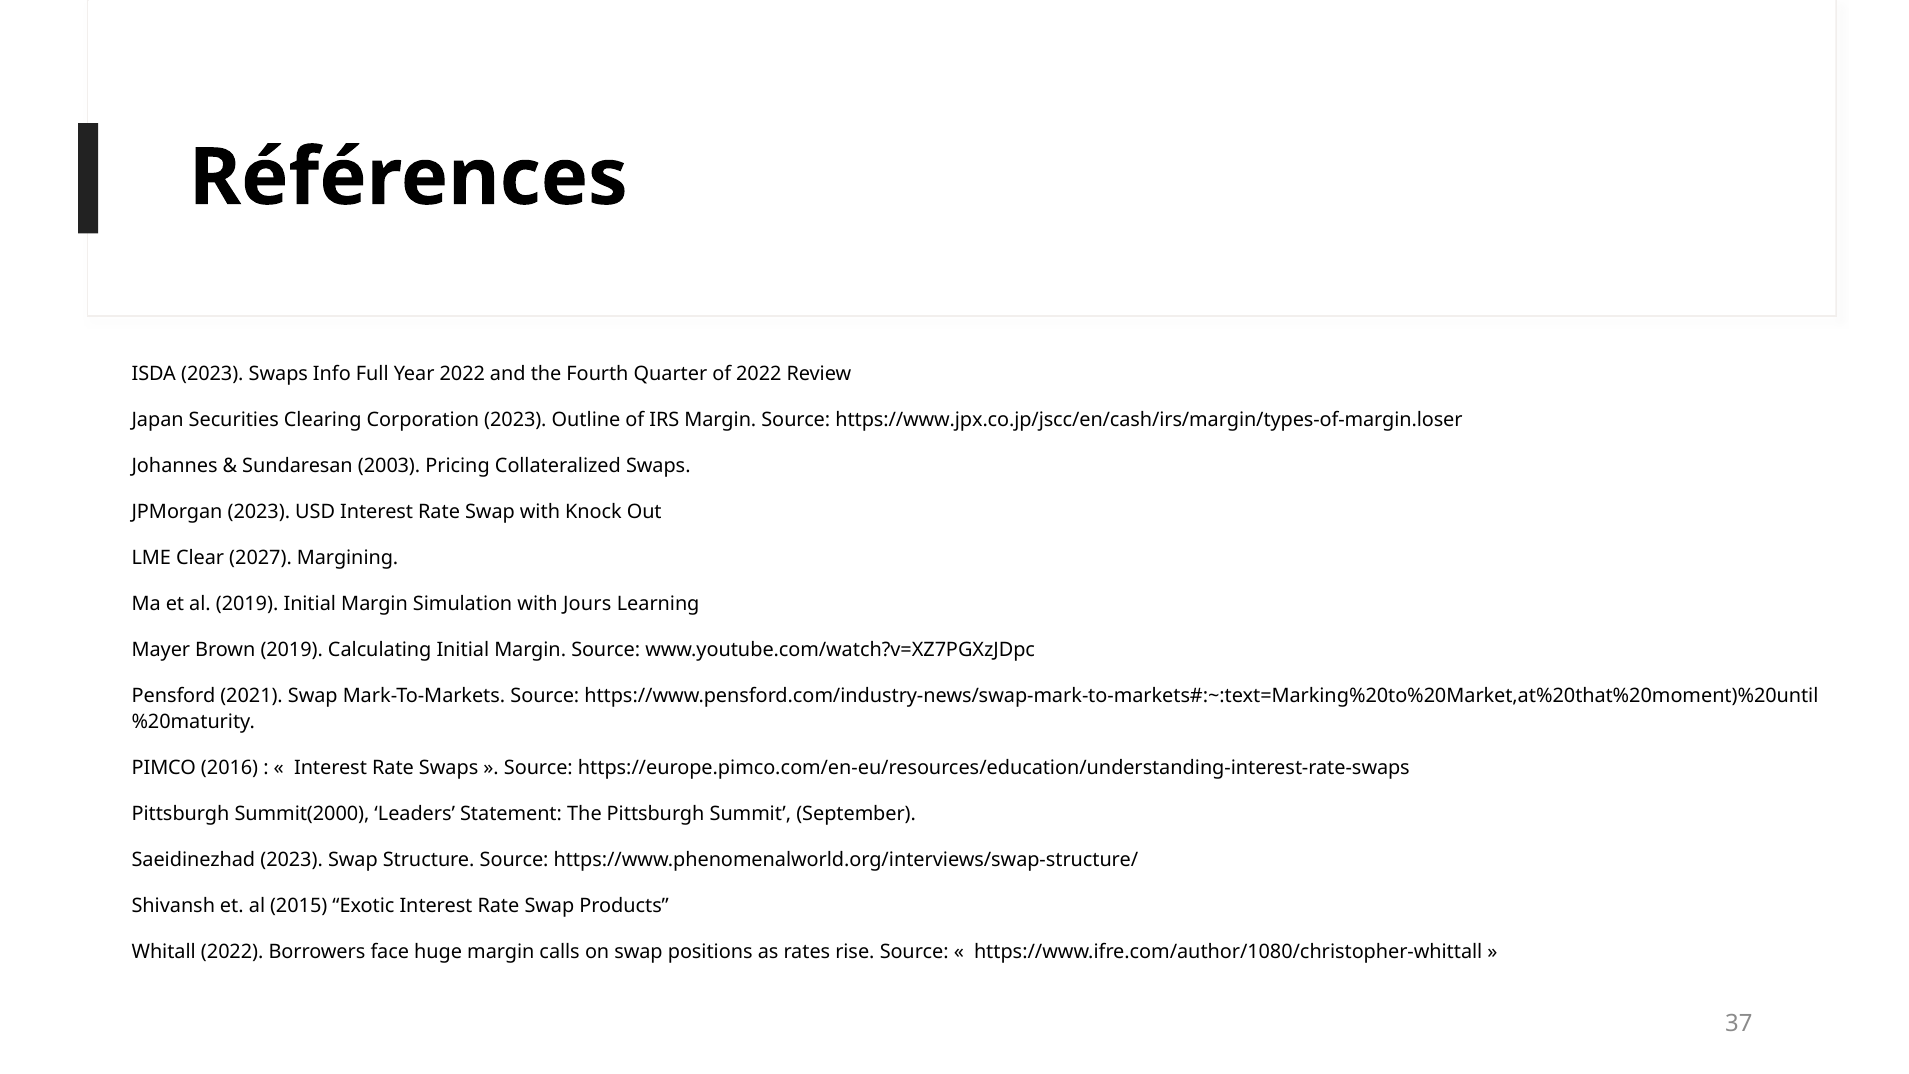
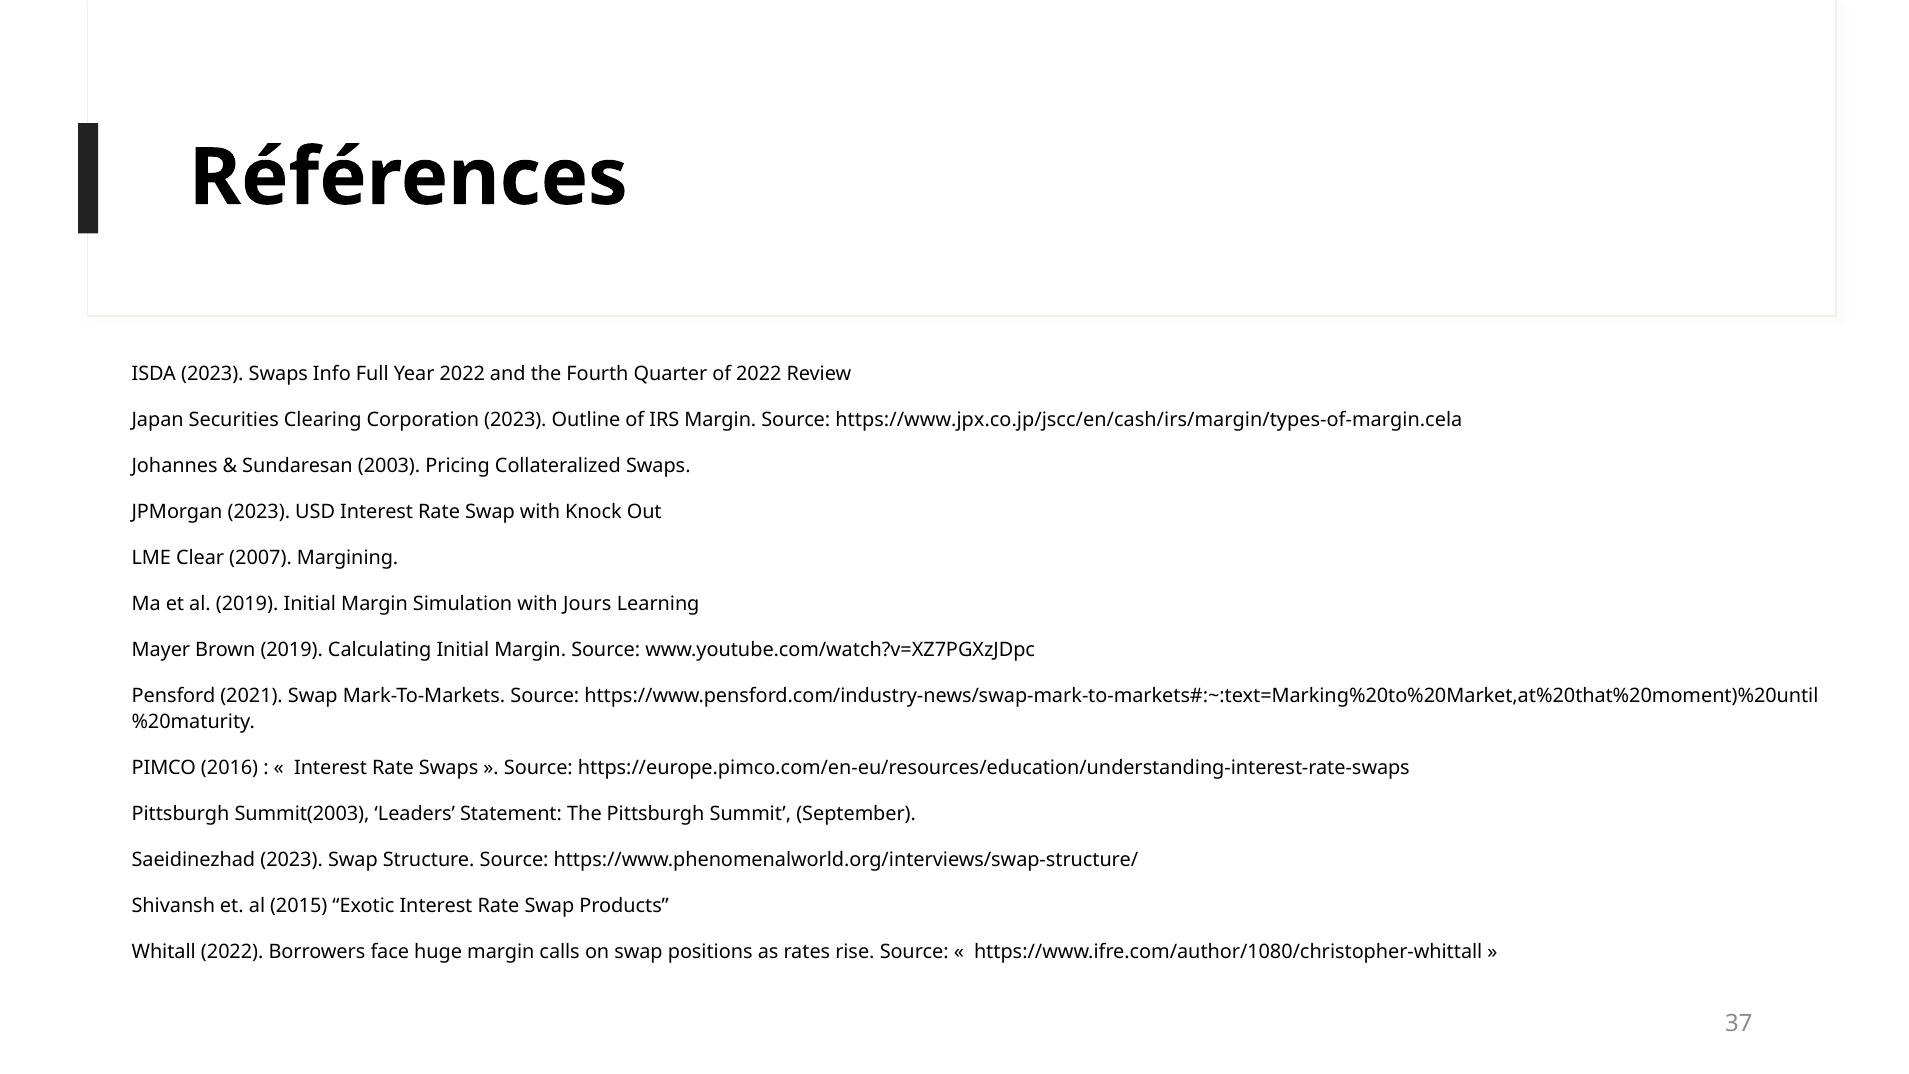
https://www.jpx.co.jp/jscc/en/cash/irs/margin/types-of-margin.loser: https://www.jpx.co.jp/jscc/en/cash/irs/margin/types-of-margin.loser -> https://www.jpx.co.jp/jscc/en/cash/irs/margin/types-of-margin.cela (1149, 420)
2027: 2027 -> 2007 (261, 558)
Summit(2000: Summit(2000 -> Summit(2003 (302, 814)
